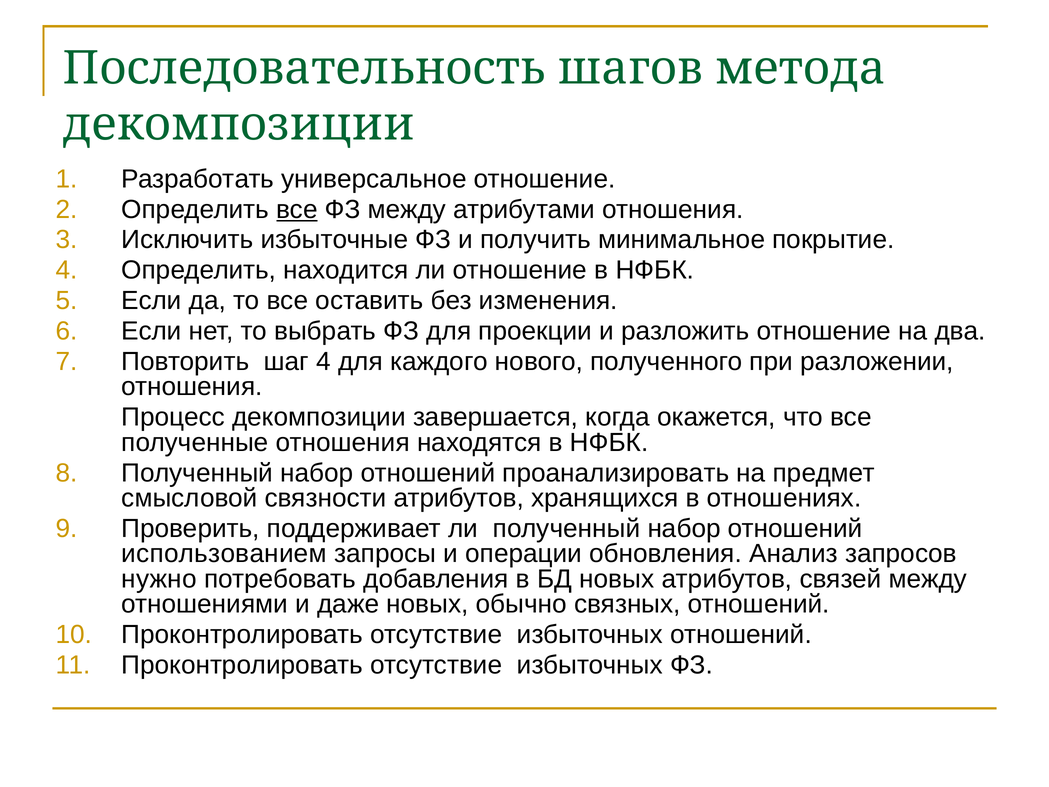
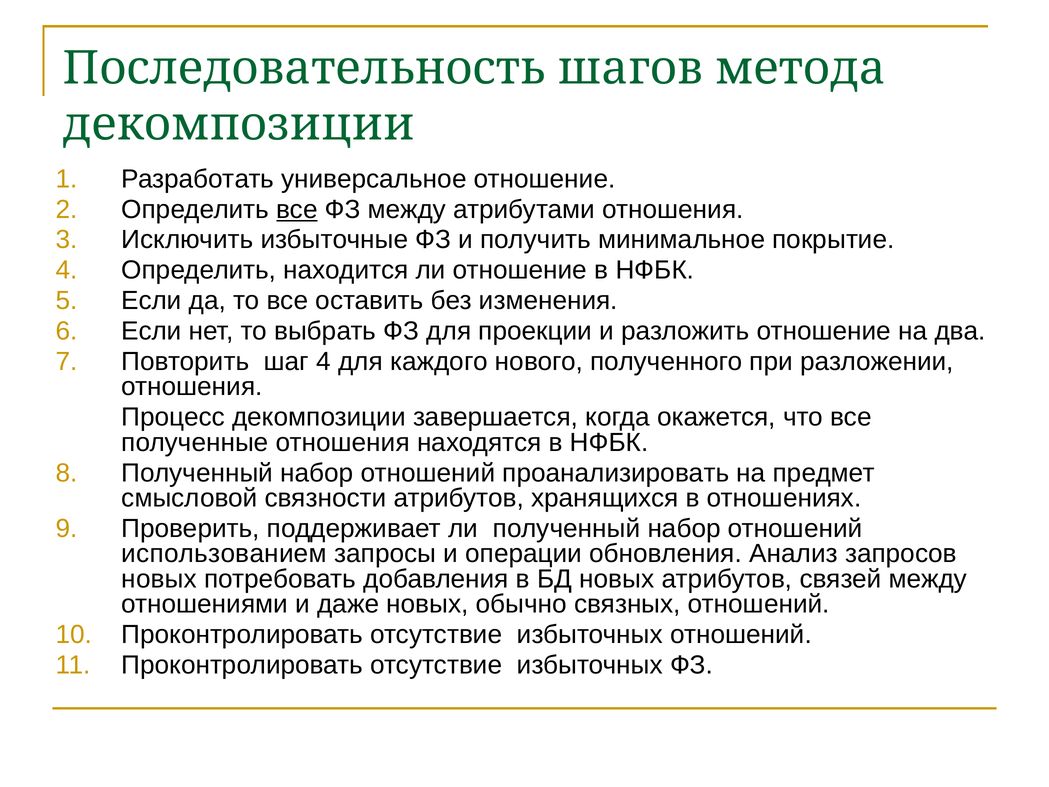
нужно: нужно -> новых (159, 579)
